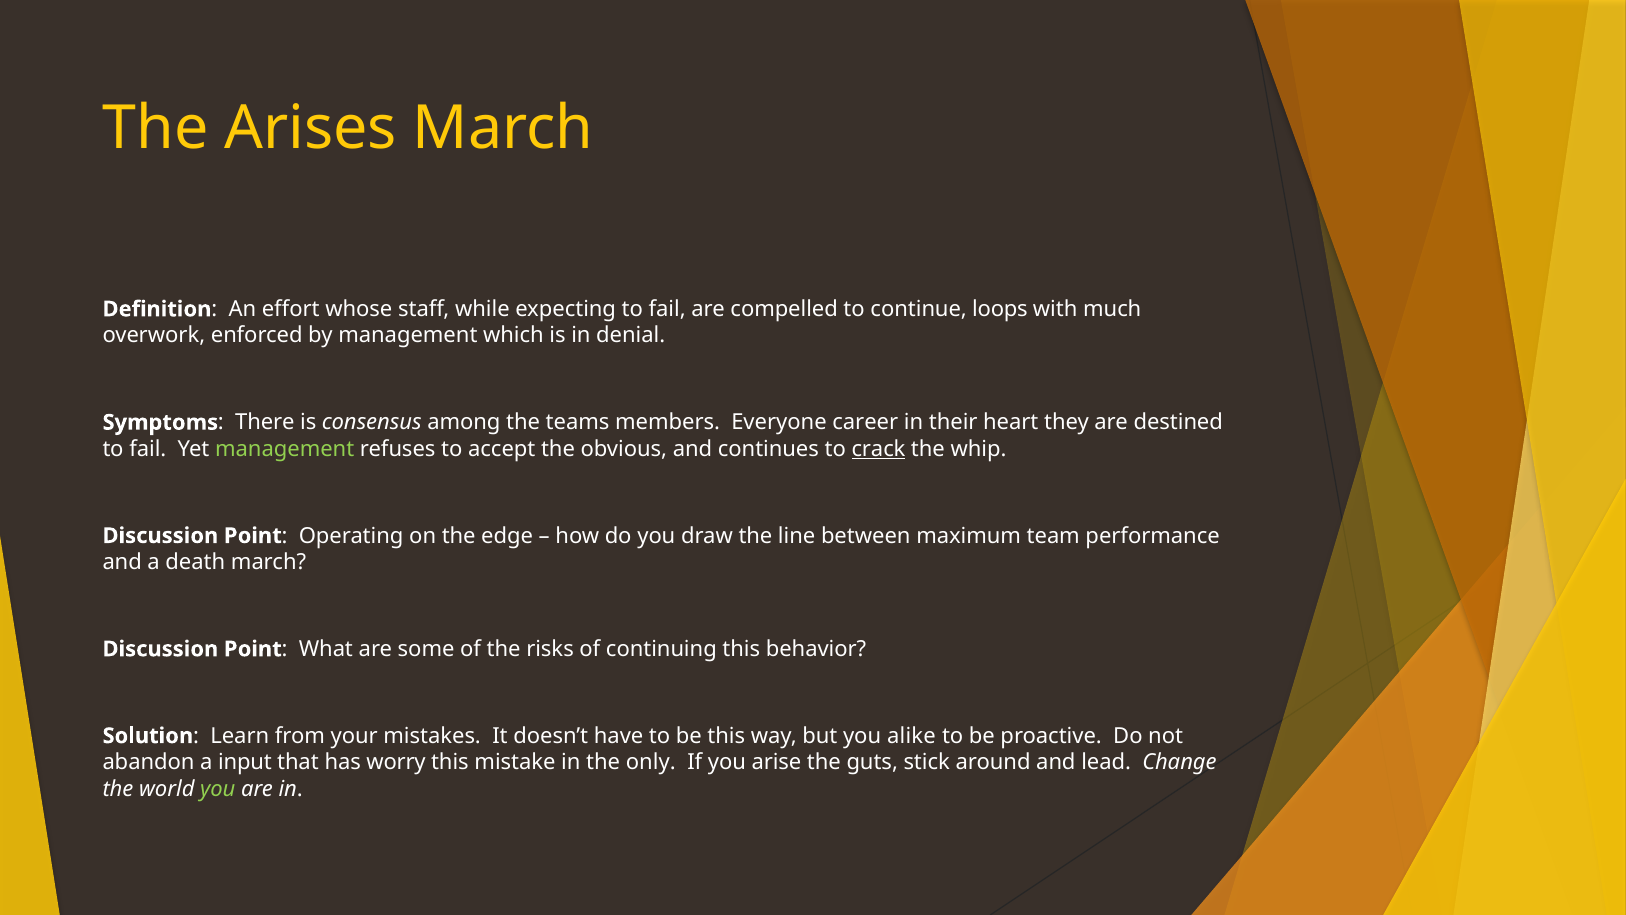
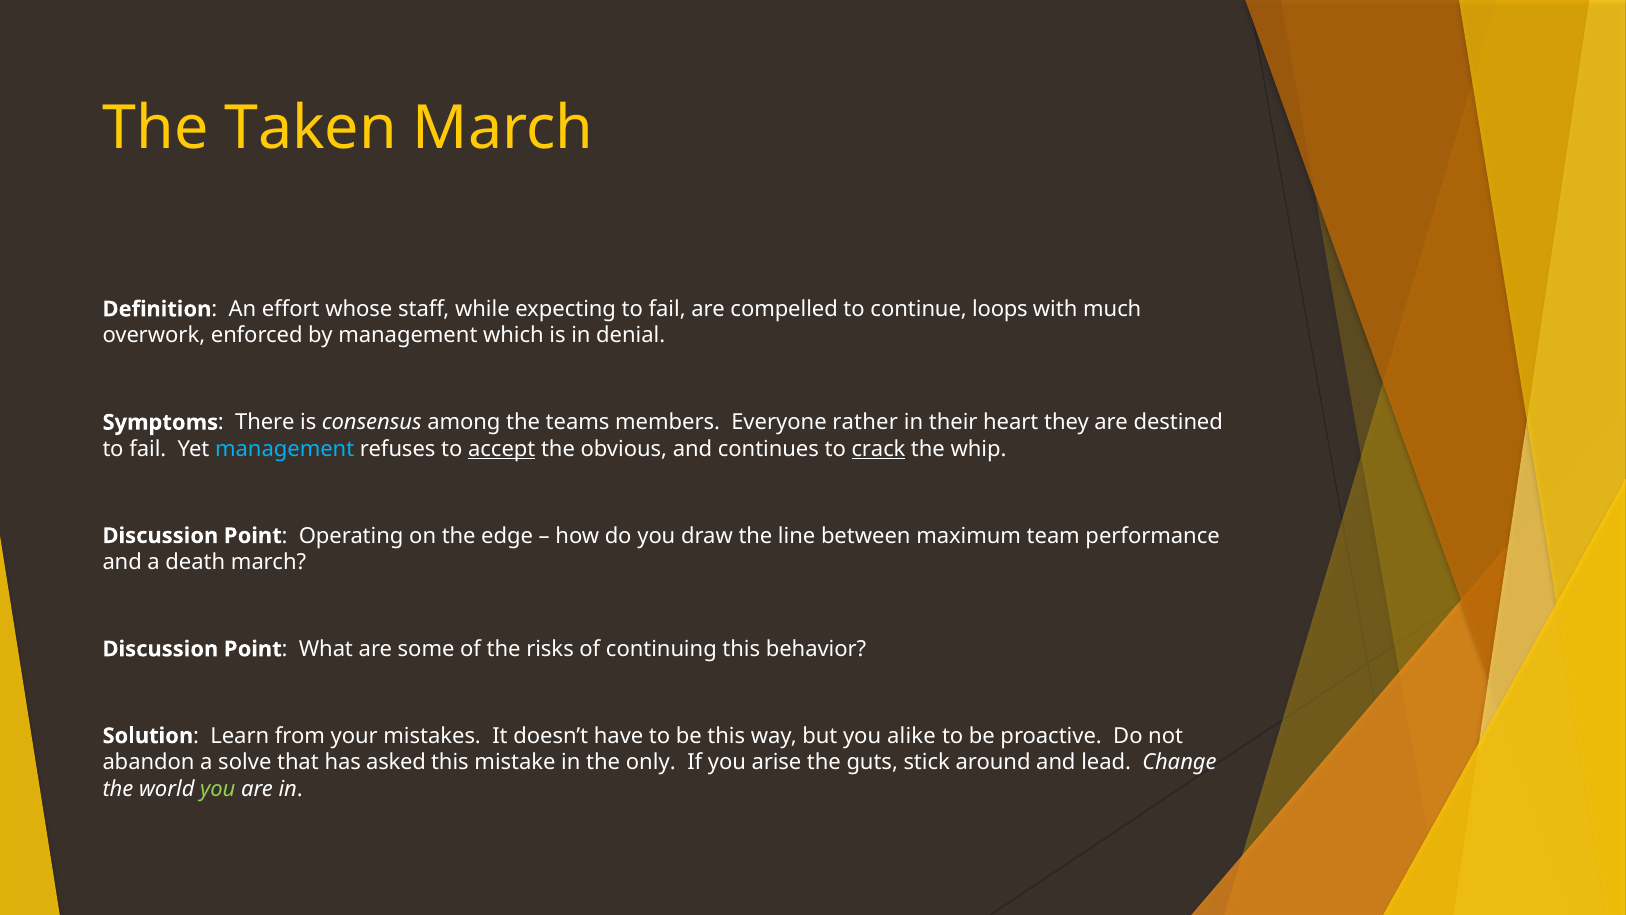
Arises: Arises -> Taken (311, 128)
career: career -> rather (865, 422)
management colour: light green -> light blue (285, 449)
accept underline: none -> present (502, 449)
input: input -> solve (245, 762)
worry: worry -> asked (396, 762)
